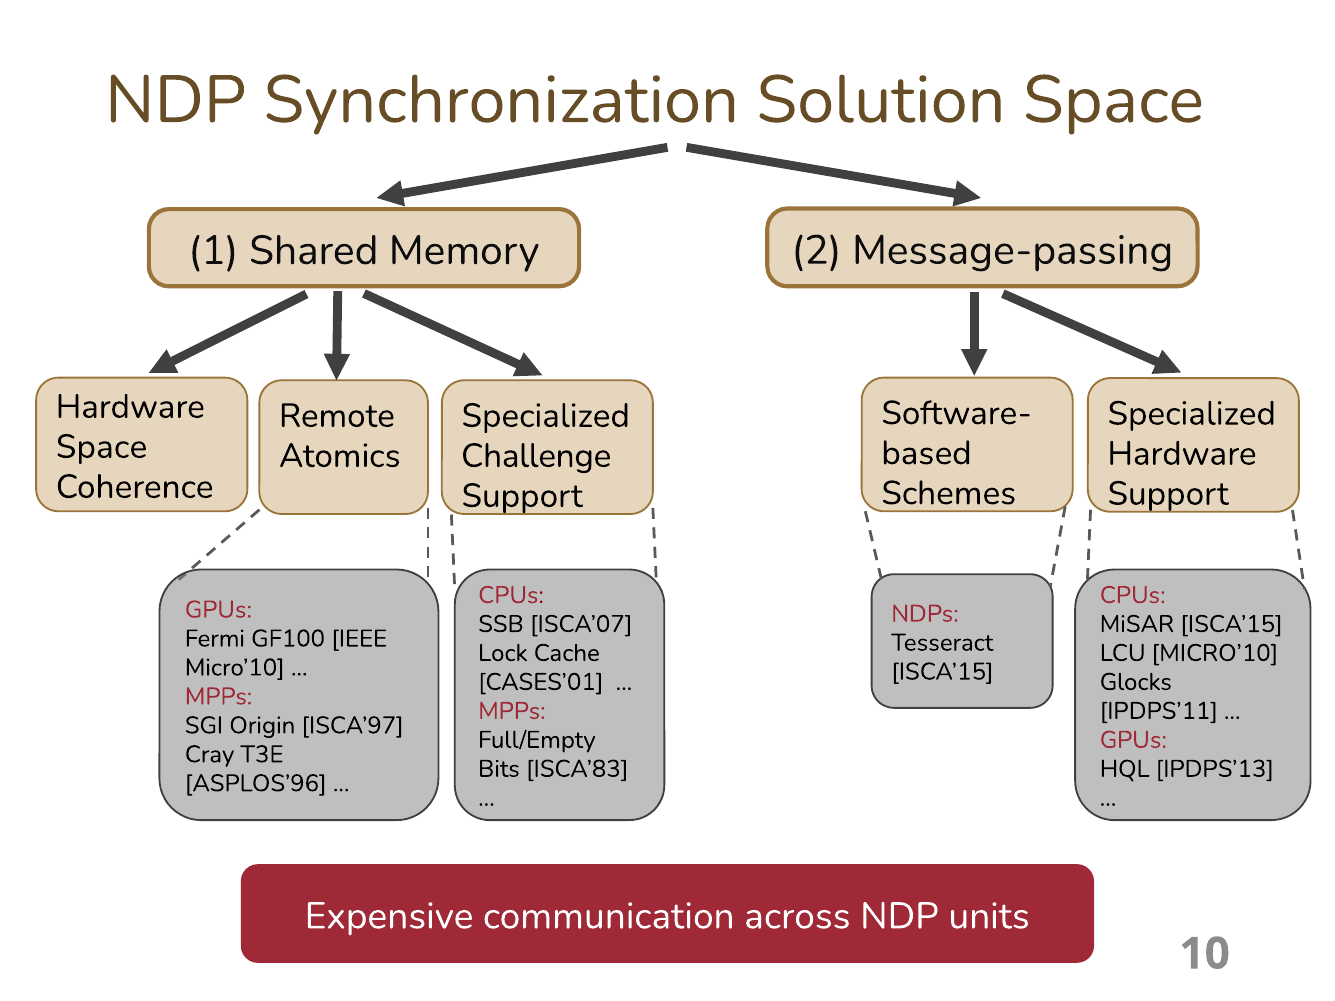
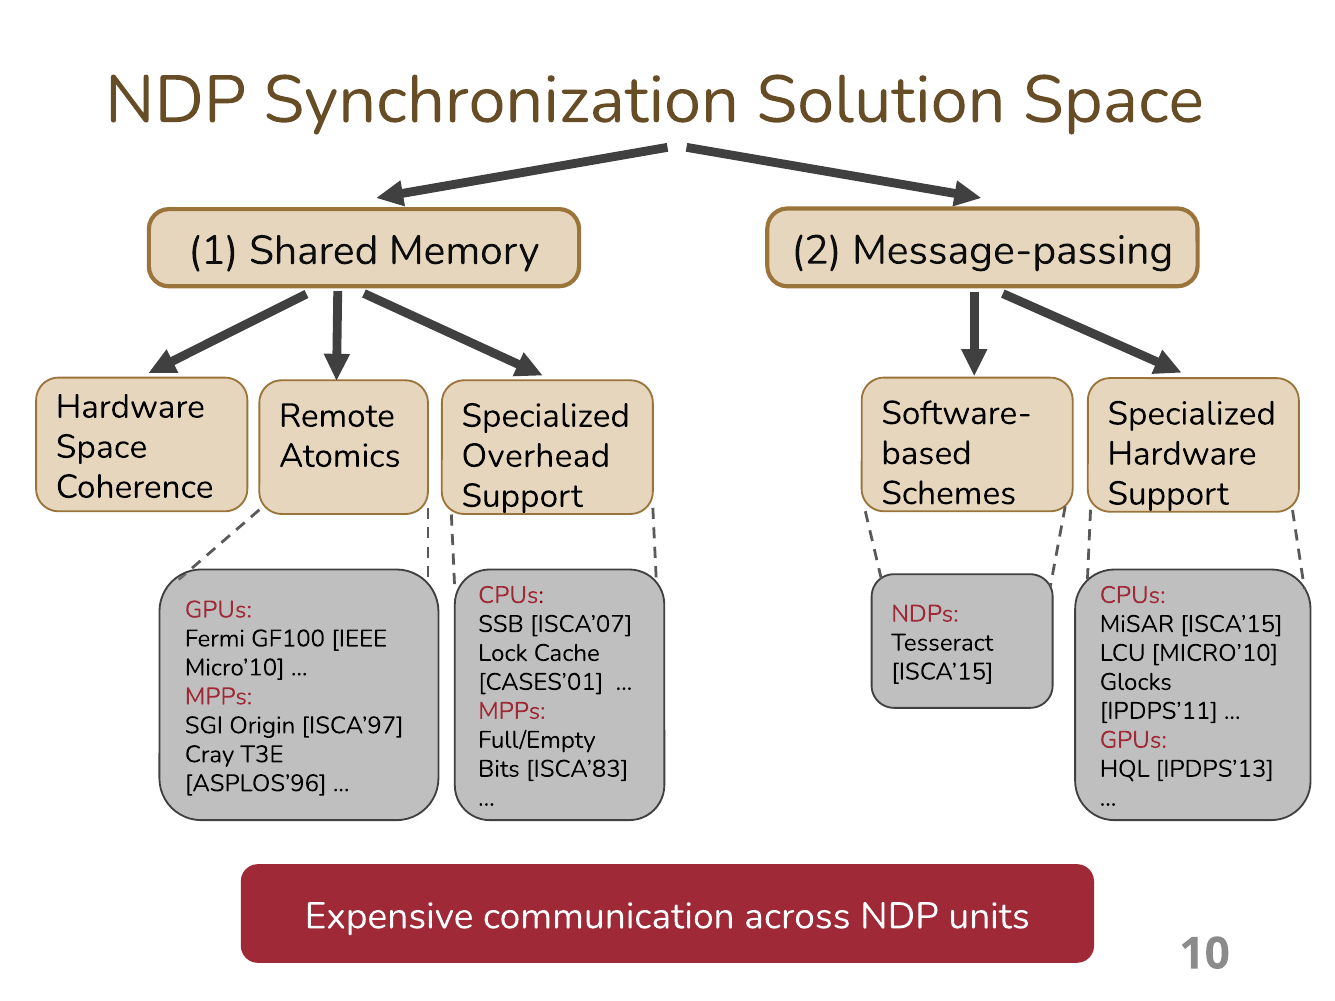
Challenge: Challenge -> Overhead (536, 456)
